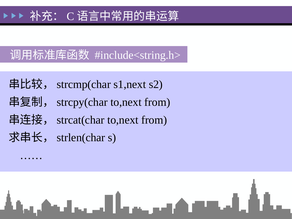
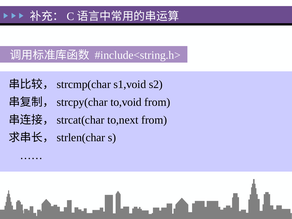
s1,next: s1,next -> s1,void (130, 84)
to,next: to,next -> to,void (126, 102)
